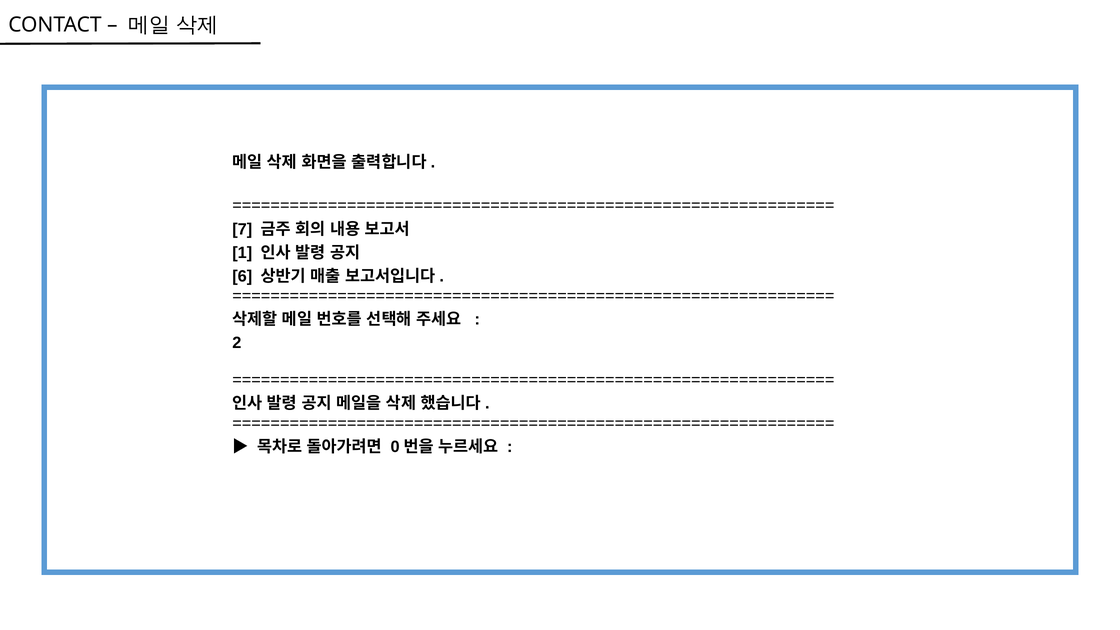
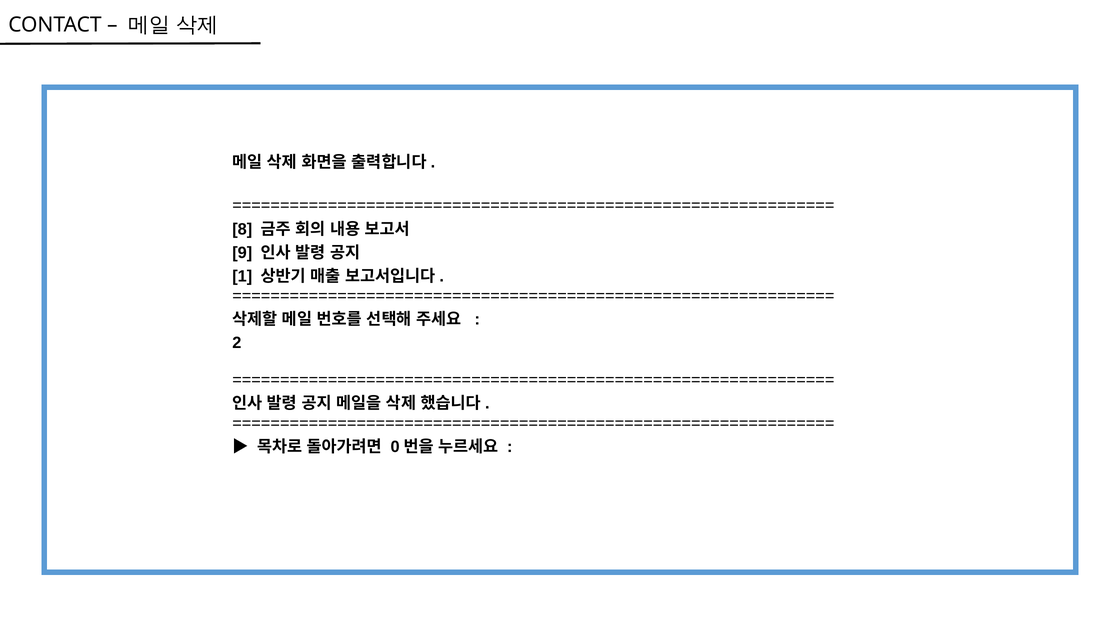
7: 7 -> 8 (242, 229)
1: 1 -> 9 (242, 253)
6: 6 -> 1 (242, 276)
